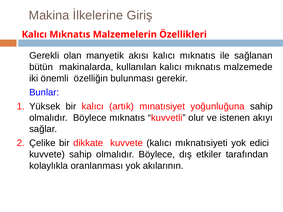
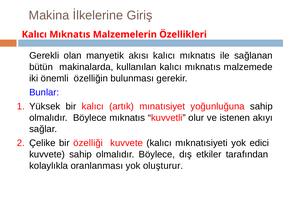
dikkate: dikkate -> özelliği (88, 143)
akılarının: akılarının -> oluşturur (163, 166)
